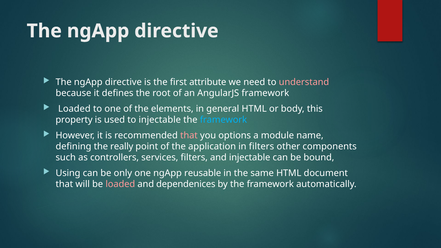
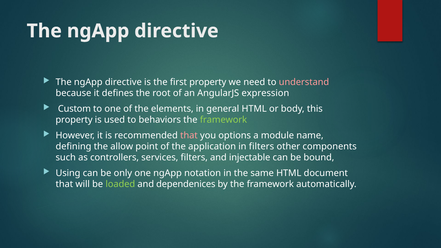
first attribute: attribute -> property (208, 82)
AngularJS framework: framework -> expression (265, 93)
Loaded: Loaded -> Custom (74, 109)
to injectable: injectable -> behaviors (160, 120)
framework colour: light blue -> light green (223, 120)
really: really -> allow (122, 146)
reusable: reusable -> notation (203, 173)
loaded colour: pink -> light green (120, 184)
